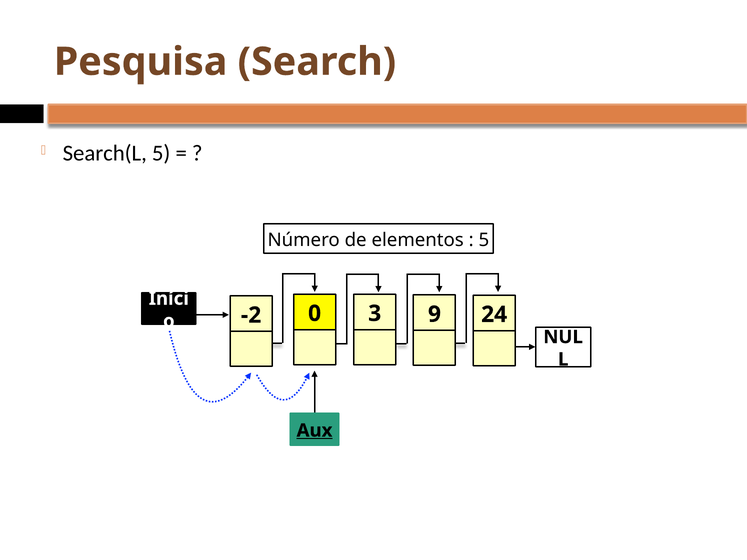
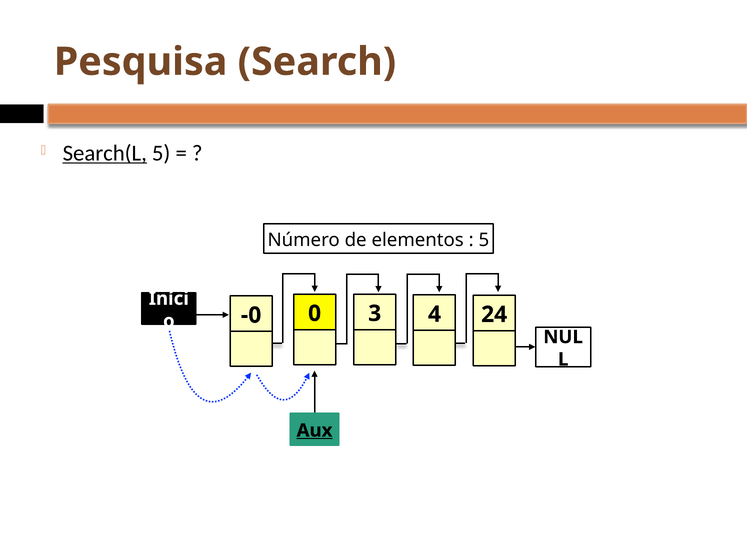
Search(L underline: none -> present (105, 153)
-2: -2 -> -0 (251, 315)
9: 9 -> 4 (434, 314)
